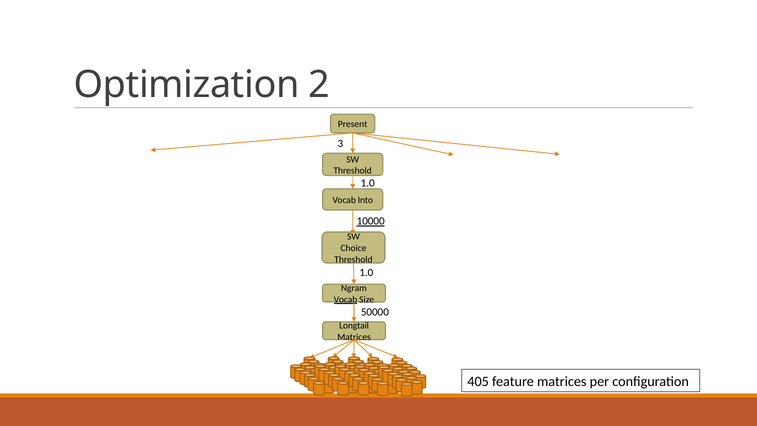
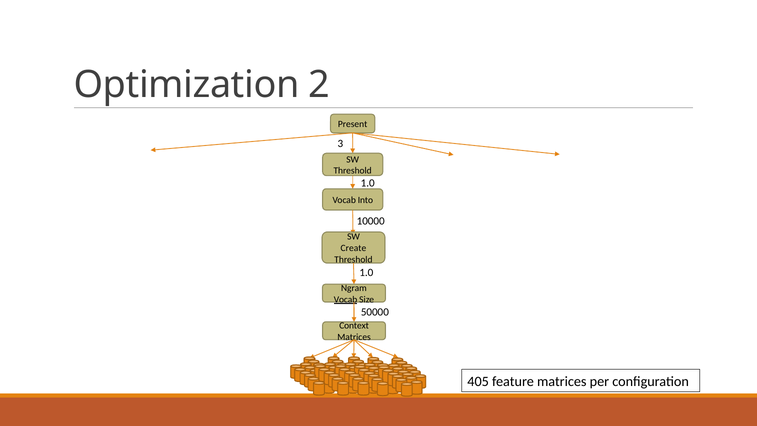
10000 underline: present -> none (371, 221)
Choice: Choice -> Create (353, 248)
Longtail: Longtail -> Context (354, 326)
